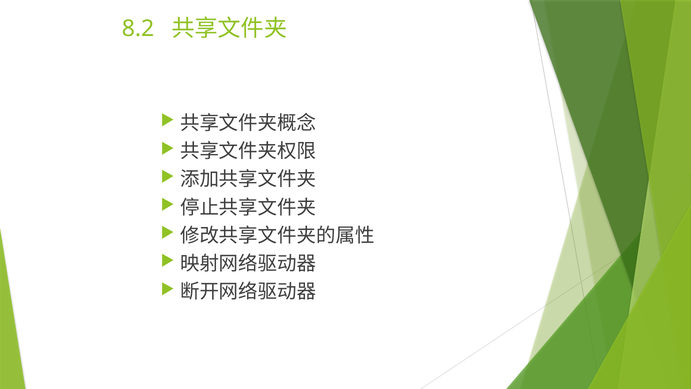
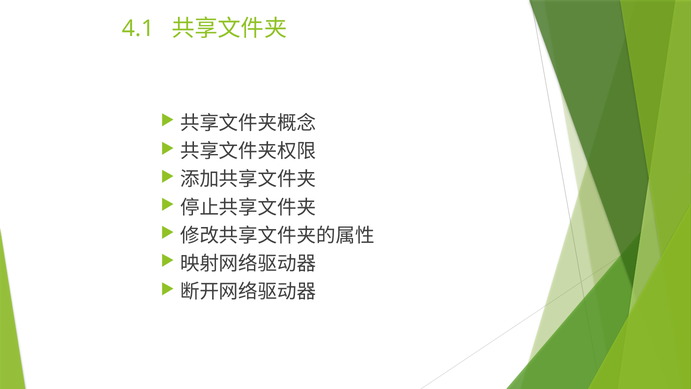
8.2: 8.2 -> 4.1 (138, 29)
